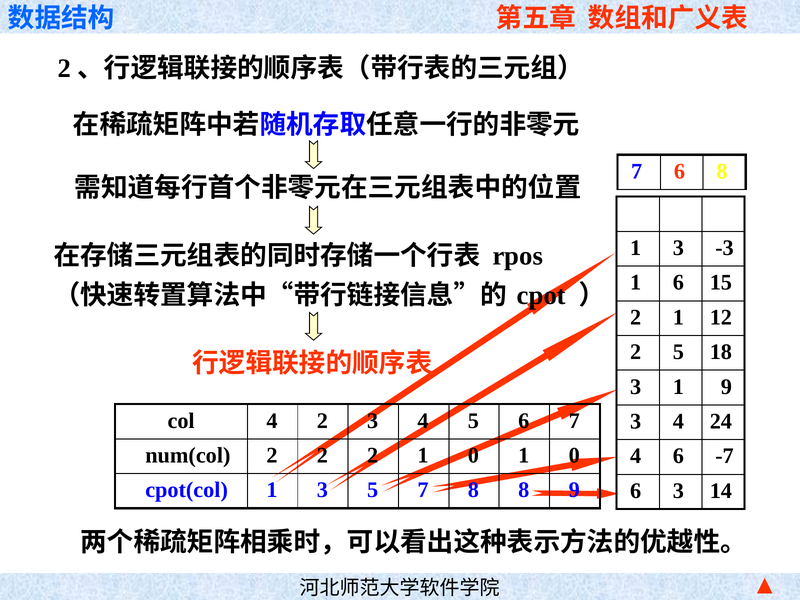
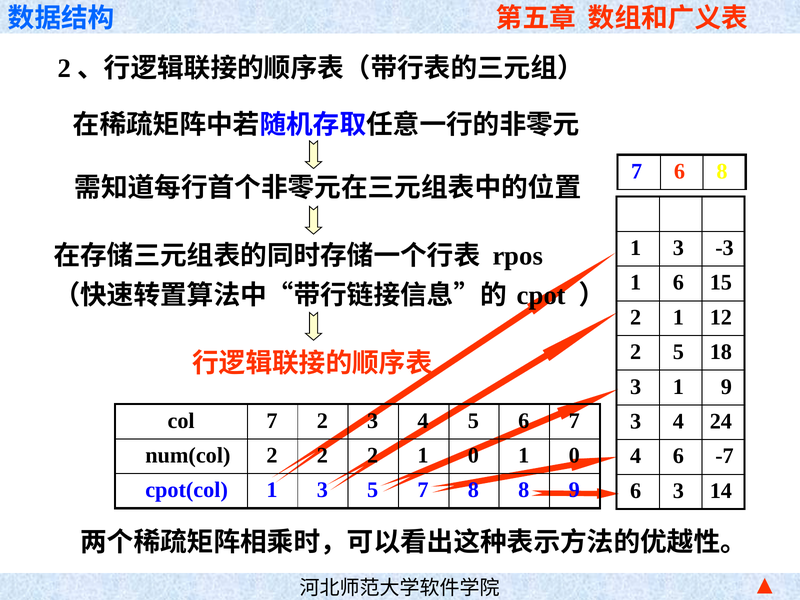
col 4: 4 -> 7 (272, 421)
